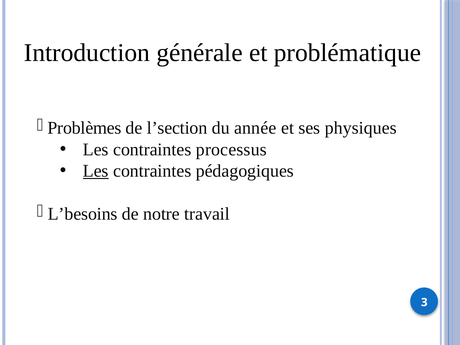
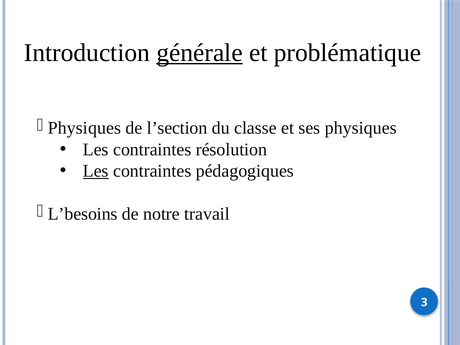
générale underline: none -> present (200, 53)
Problèmes: Problèmes -> Physiques (84, 128)
année: année -> classe (255, 128)
processus: processus -> résolution (231, 149)
